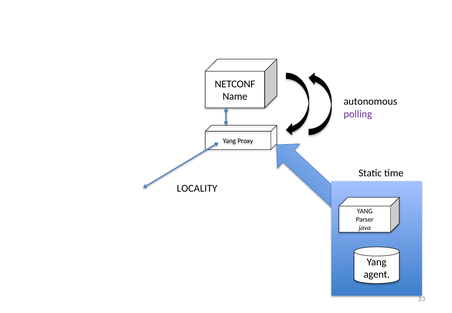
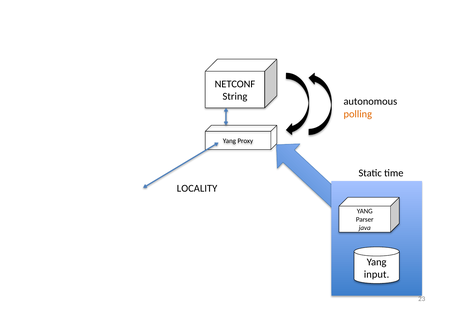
Name: Name -> String (235, 96)
polling colour: purple -> orange (358, 114)
agent: agent -> input (377, 274)
